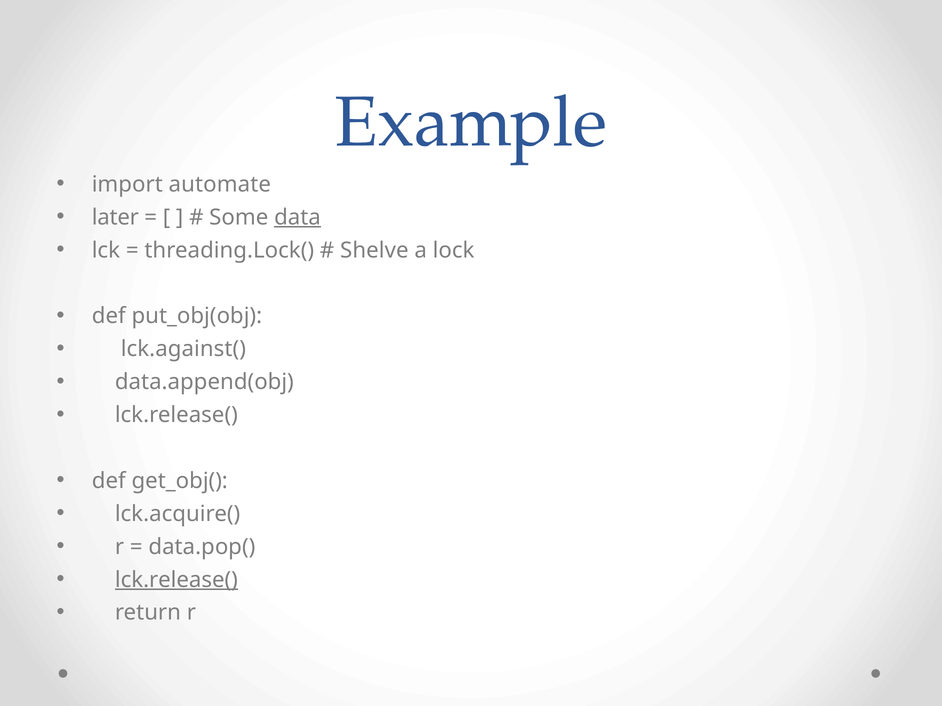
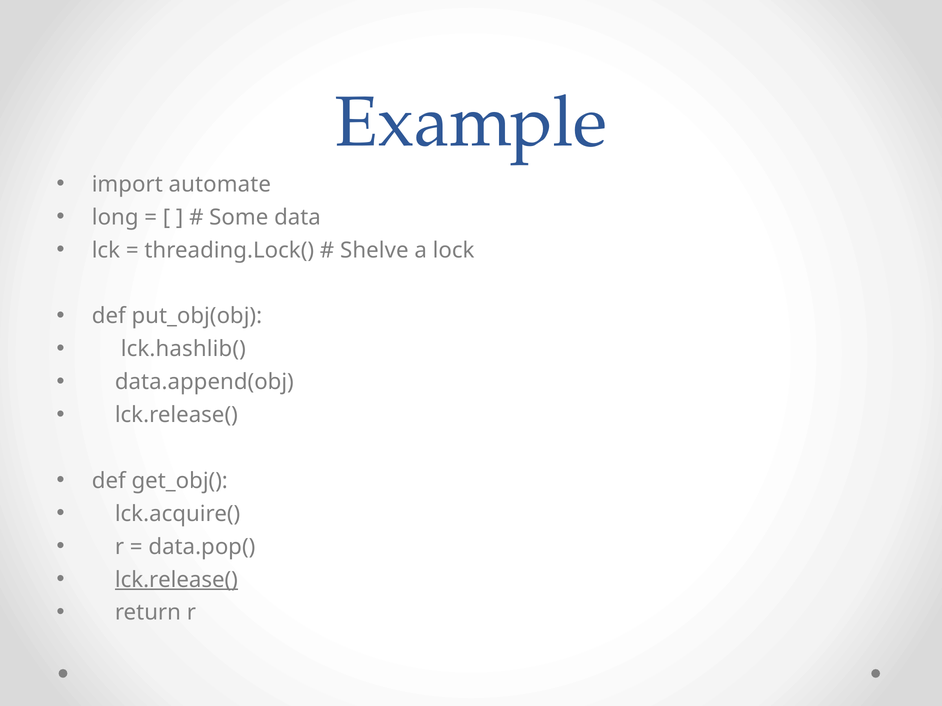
later: later -> long (115, 217)
data underline: present -> none (298, 217)
lck.against(: lck.against( -> lck.hashlib( (183, 349)
